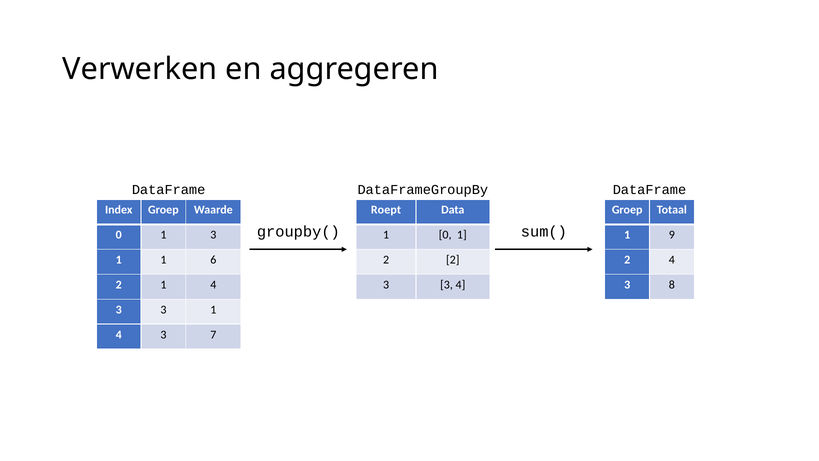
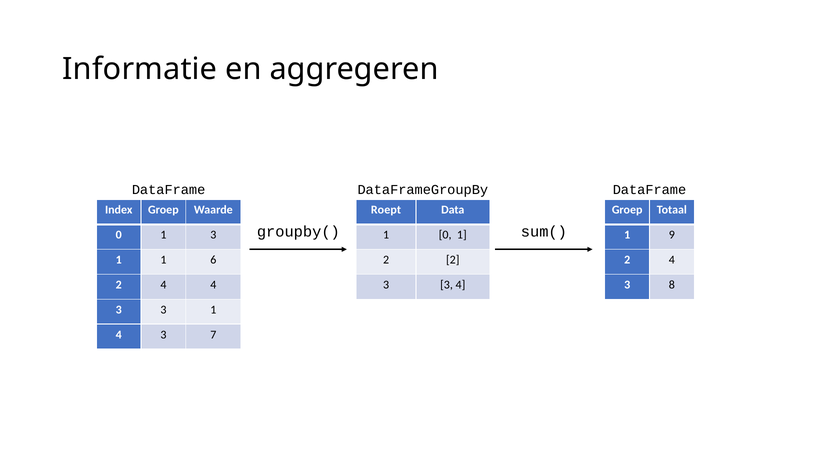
Verwerken: Verwerken -> Informatie (140, 69)
1: 1 -> 4 (163, 285)
